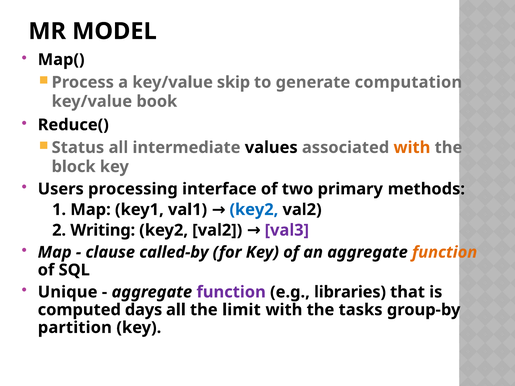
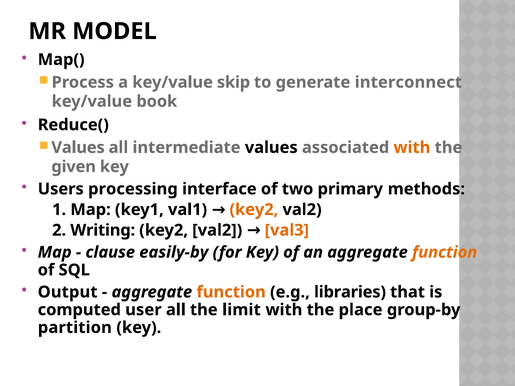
computation: computation -> interconnect (408, 82)
Status: Status -> Values (78, 148)
block: block -> given (74, 167)
key2 colour: blue -> orange (254, 210)
val3 colour: purple -> orange (287, 230)
called-by: called-by -> easily-by (174, 252)
Unique: Unique -> Output (68, 292)
function colour: purple -> orange (231, 292)
days: days -> user (143, 310)
tasks: tasks -> place (361, 310)
